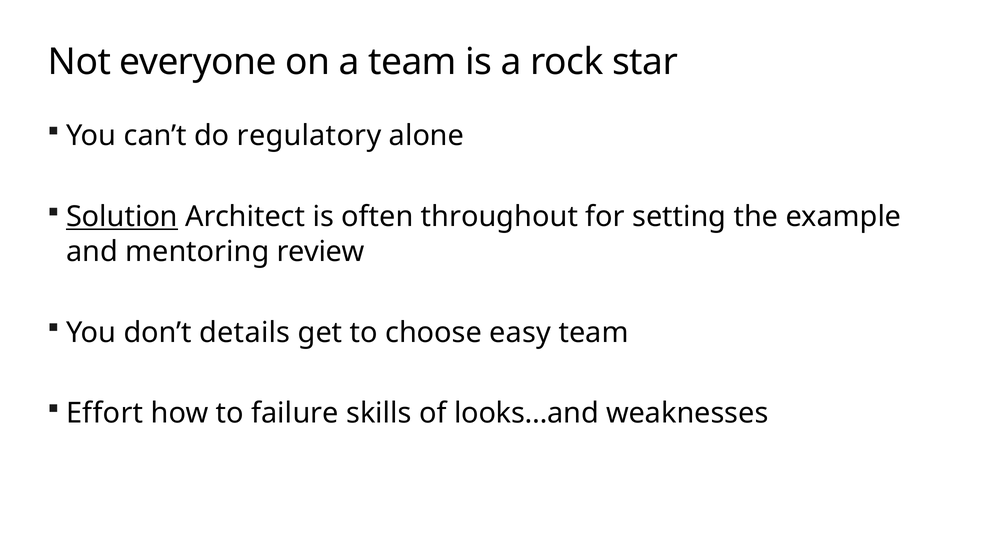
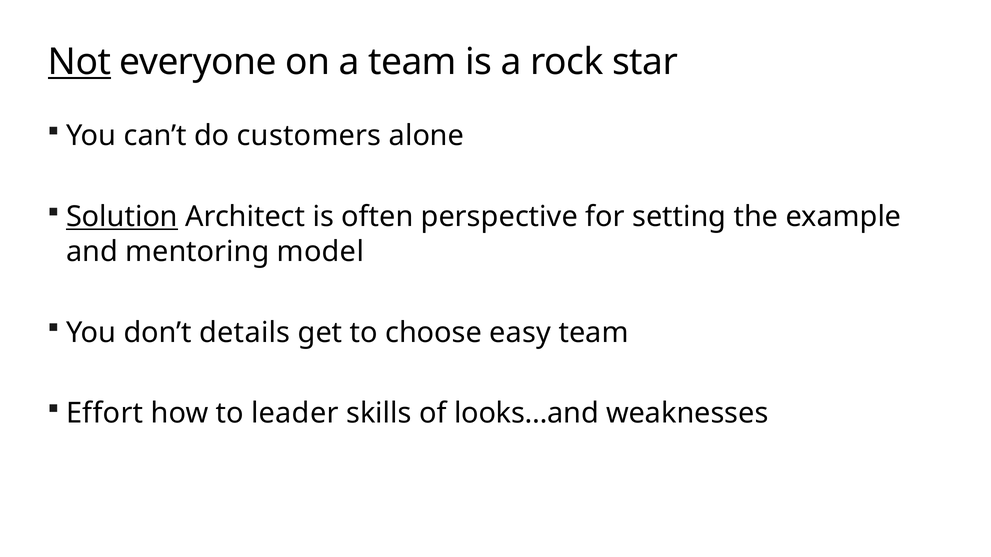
Not underline: none -> present (80, 62)
regulatory: regulatory -> customers (309, 136)
throughout: throughout -> perspective (499, 217)
review: review -> model (320, 252)
failure: failure -> leader (295, 414)
